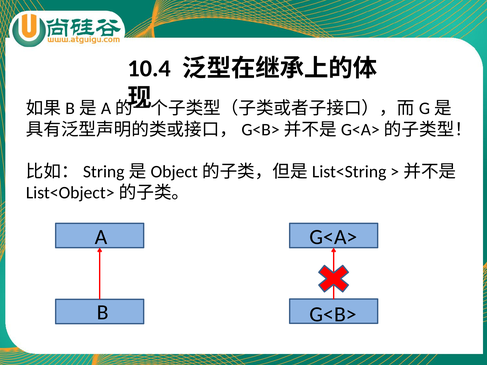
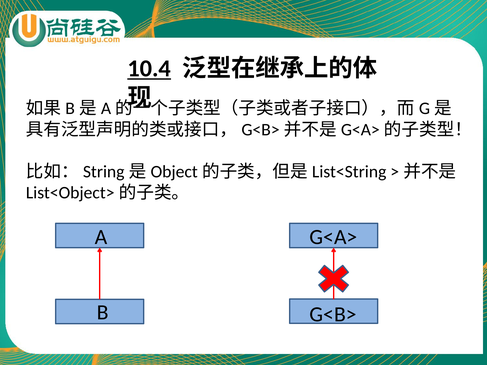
10.4 underline: none -> present (149, 69)
